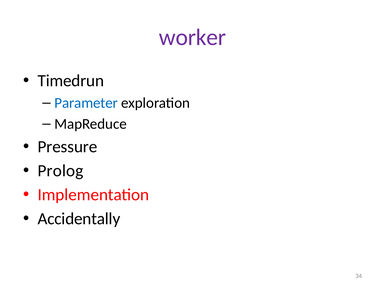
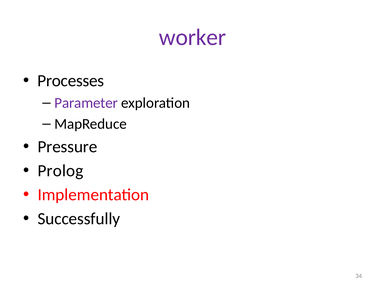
Timedrun: Timedrun -> Processes (71, 81)
Parameter colour: blue -> purple (86, 103)
Accidentally: Accidentally -> Successfully (79, 219)
